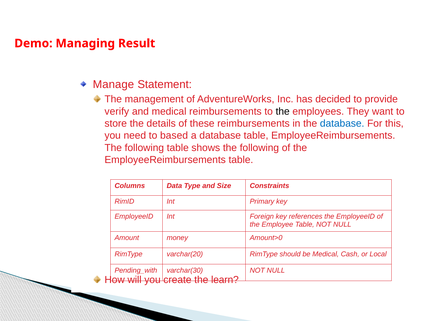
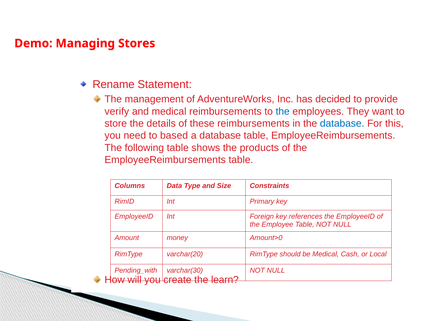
Result: Result -> Stores (137, 43)
Manage: Manage -> Rename (114, 84)
the colour: black -> blue (283, 111)
shows the following: following -> products (259, 147)
